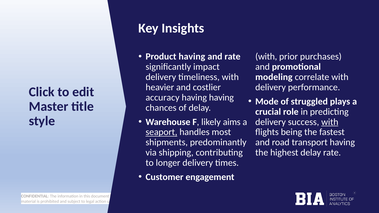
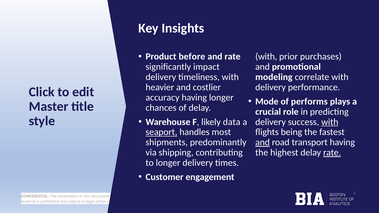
Product having: having -> before (192, 57)
having having: having -> longer (221, 98)
struggled: struggled -> performs (309, 102)
aims: aims -> data (232, 122)
and underline: none -> present (263, 142)
rate underline: none -> present (332, 153)
